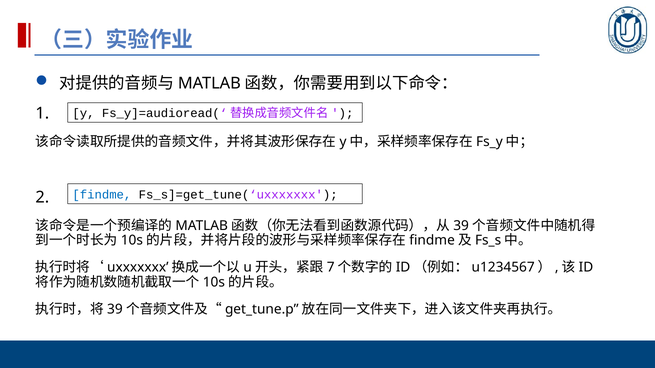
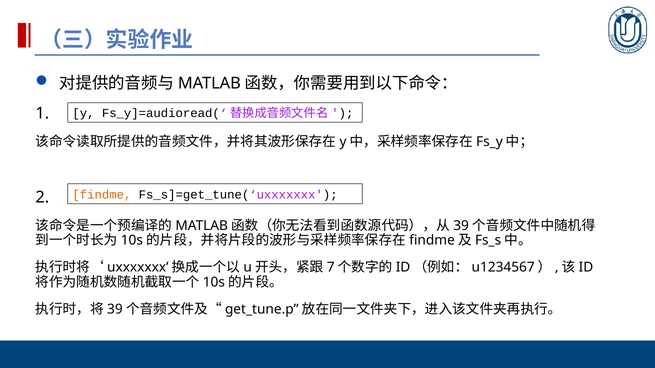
findme colour: blue -> orange (102, 195)
